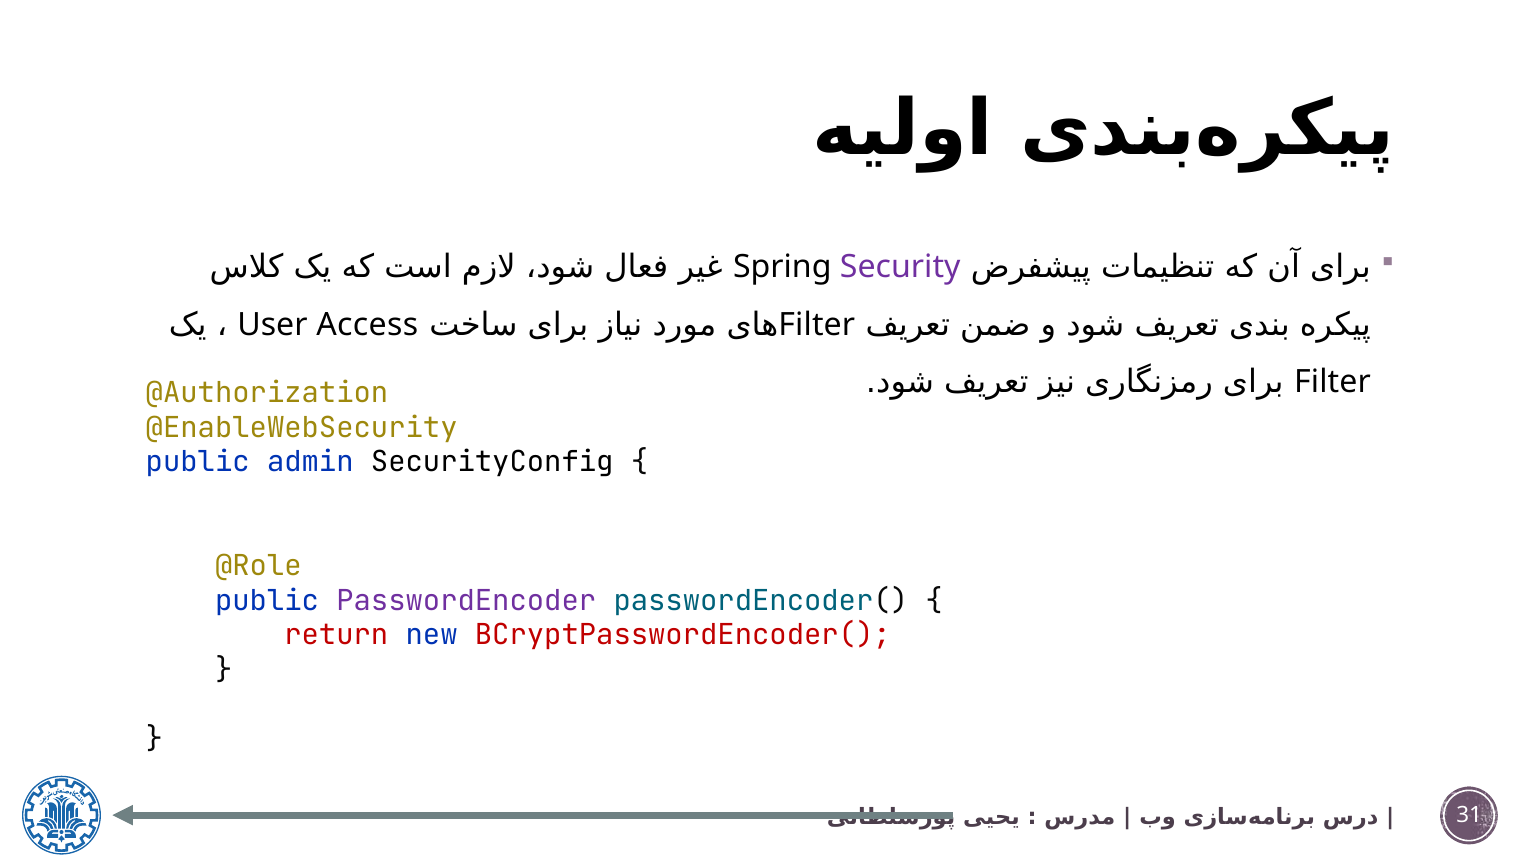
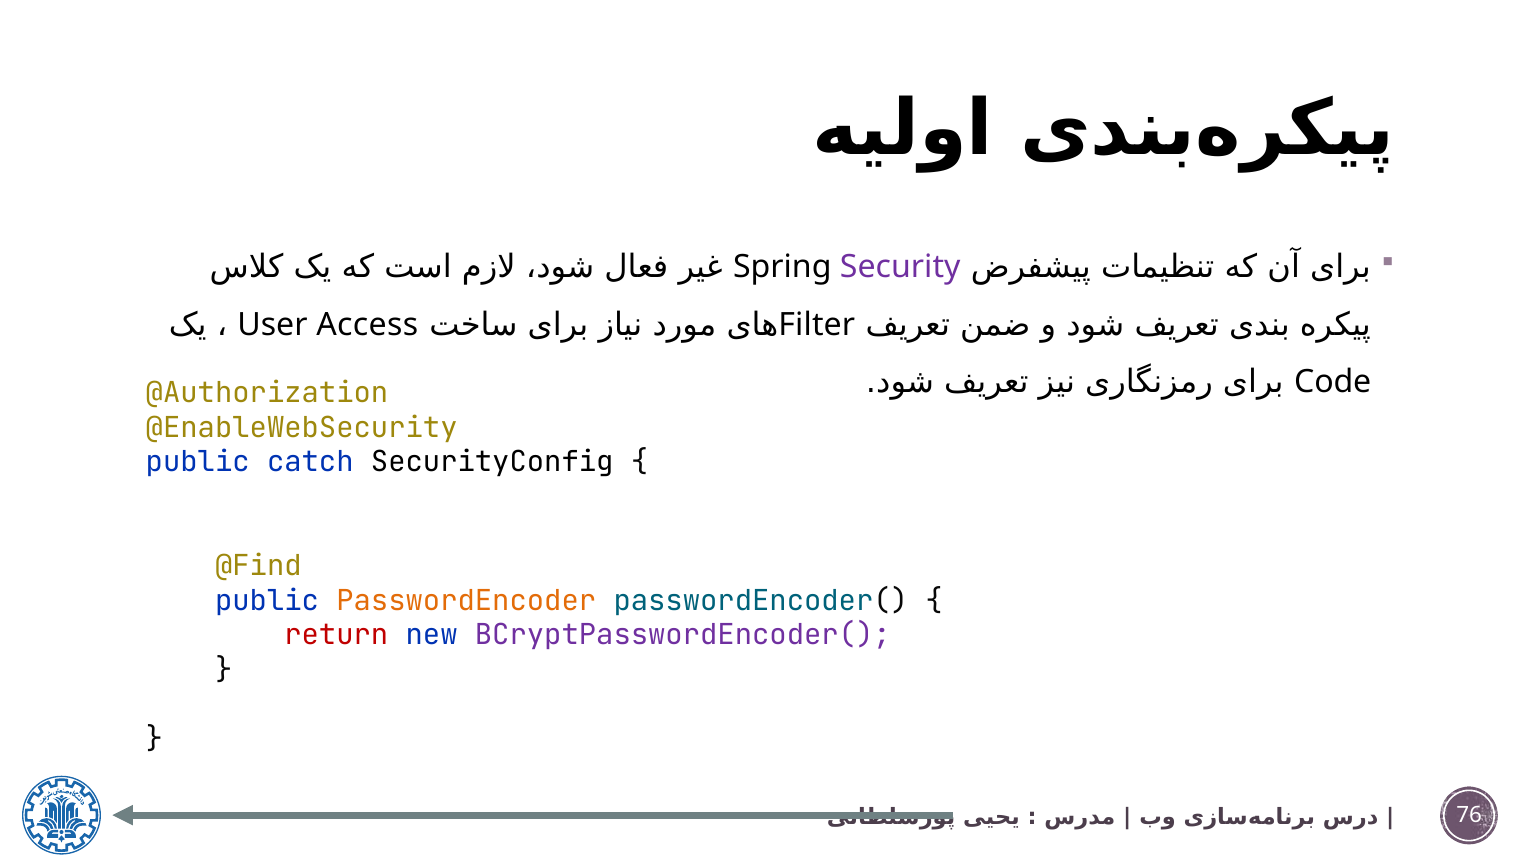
Filter: Filter -> Code (1333, 382)
admin: admin -> catch (310, 462)
@Role: @Role -> @Find (258, 566)
PasswordEncoder colour: purple -> orange (466, 601)
BCryptPasswordEncoder( colour: red -> purple (683, 636)
31: 31 -> 76 (1469, 815)
